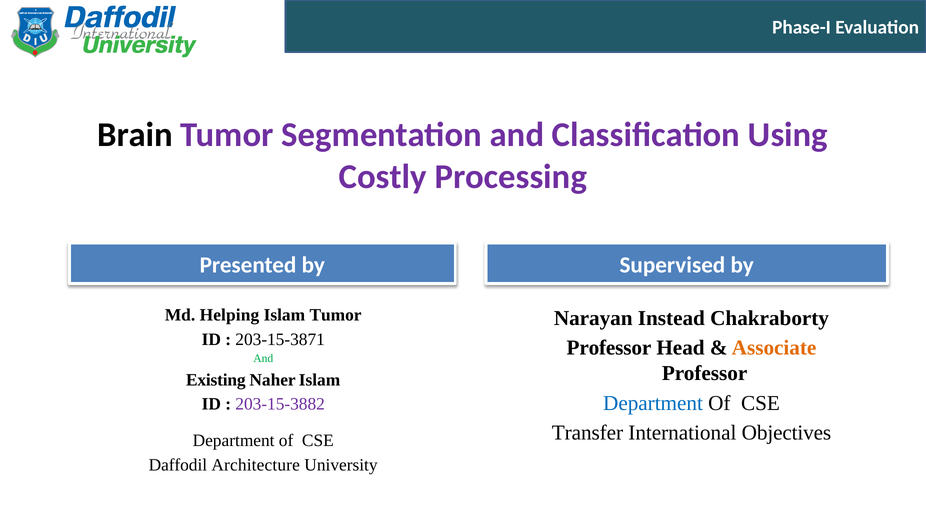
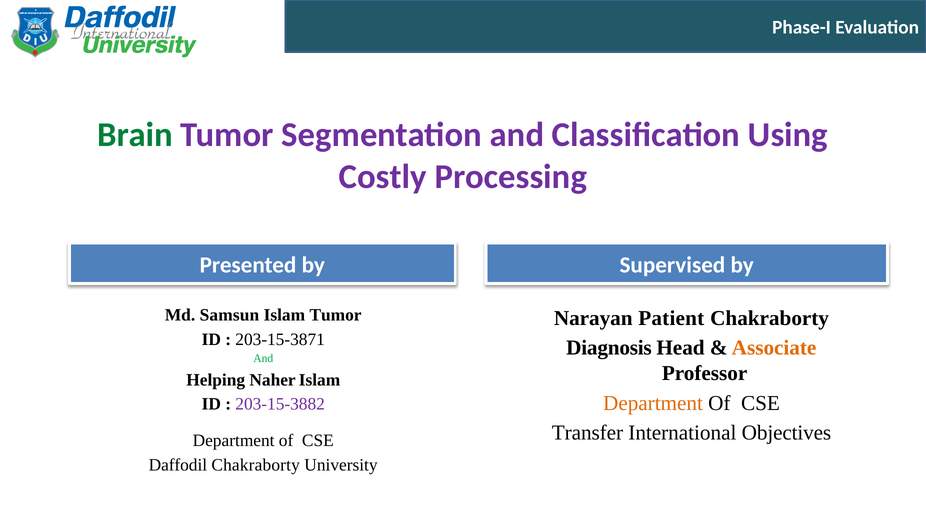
Brain colour: black -> green (135, 135)
Helping: Helping -> Samsun (229, 315)
Instead: Instead -> Patient (671, 318)
Professor: Professor -> Diagnosis (609, 348)
Existing: Existing -> Helping (216, 380)
Department colour: blue -> orange (653, 403)
Daffodil Architecture: Architecture -> Chakraborty (256, 465)
